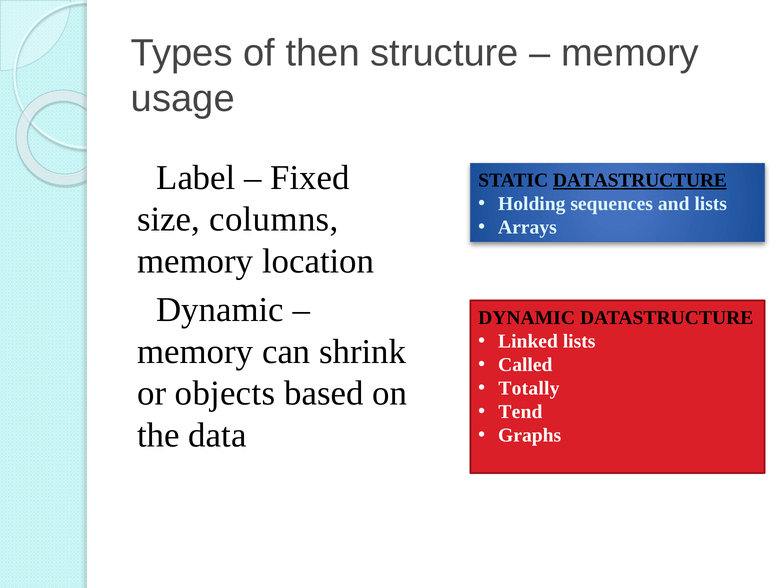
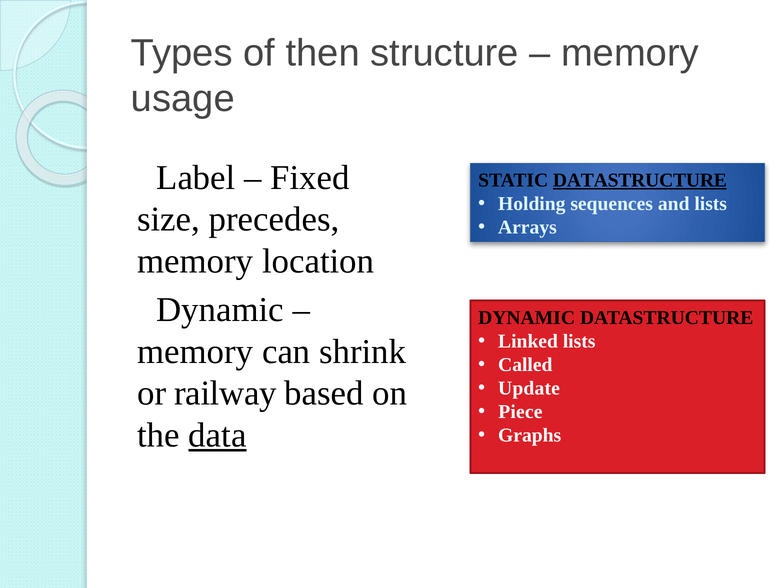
columns: columns -> precedes (274, 219)
objects: objects -> railway (225, 393)
Totally: Totally -> Update (529, 388)
Tend: Tend -> Piece (520, 412)
data underline: none -> present (217, 435)
